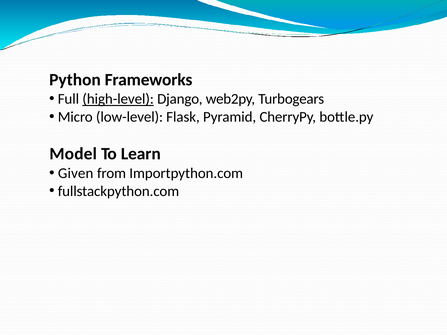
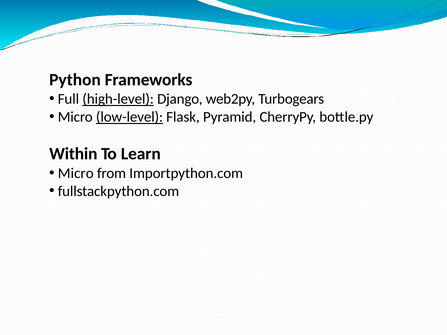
low-level underline: none -> present (130, 117)
Model: Model -> Within (73, 154)
Given: Given -> Micro (76, 173)
